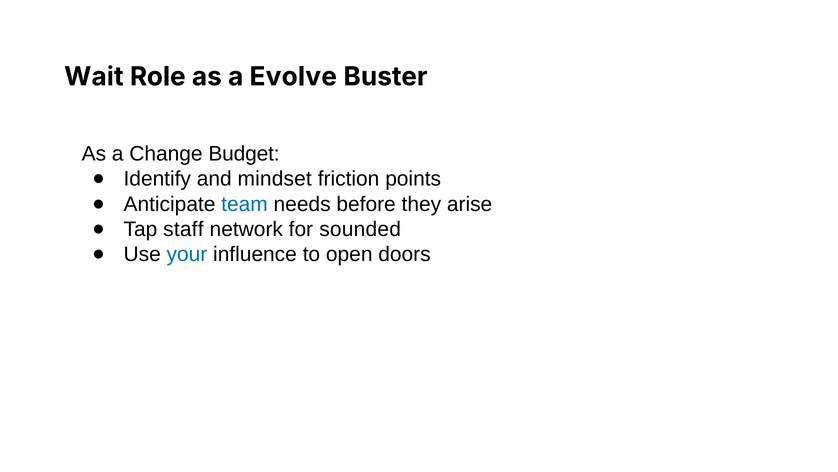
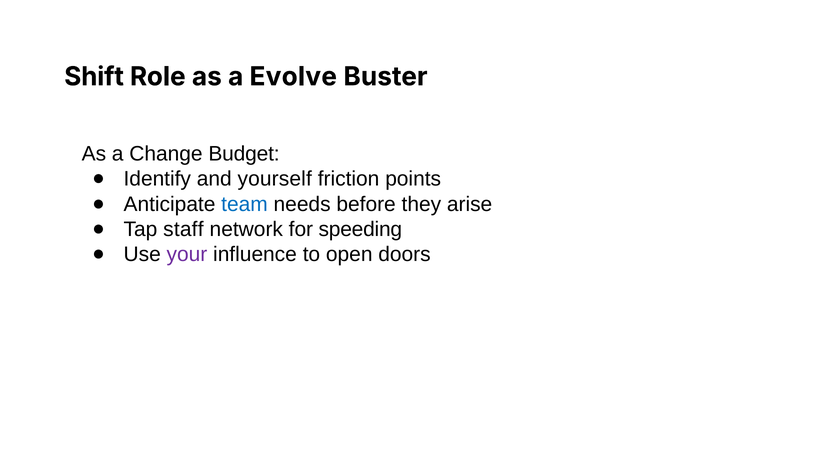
Wait: Wait -> Shift (94, 77)
mindset: mindset -> yourself (275, 179)
sounded: sounded -> speeding (360, 229)
your colour: blue -> purple (187, 254)
